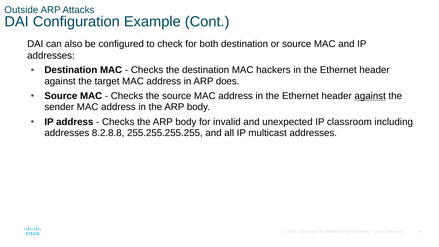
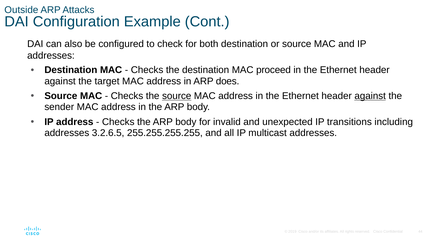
hackers: hackers -> proceed (274, 70)
source underline: none -> present (177, 96)
classroom: classroom -> transitions (349, 122)
8.2.8.8: 8.2.8.8 -> 3.2.6.5 (108, 133)
